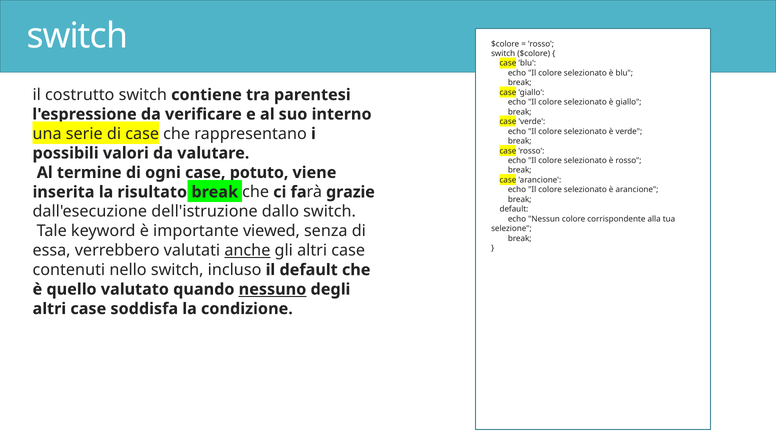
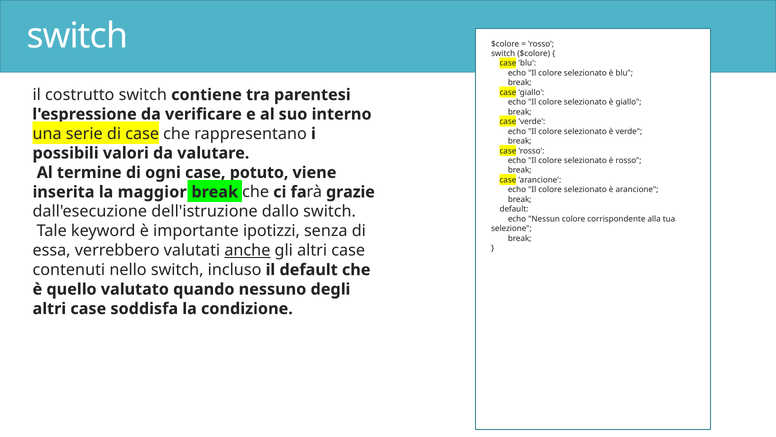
risultato: risultato -> maggior (152, 192)
viewed: viewed -> ipotizzi (271, 231)
nessuno underline: present -> none (272, 289)
